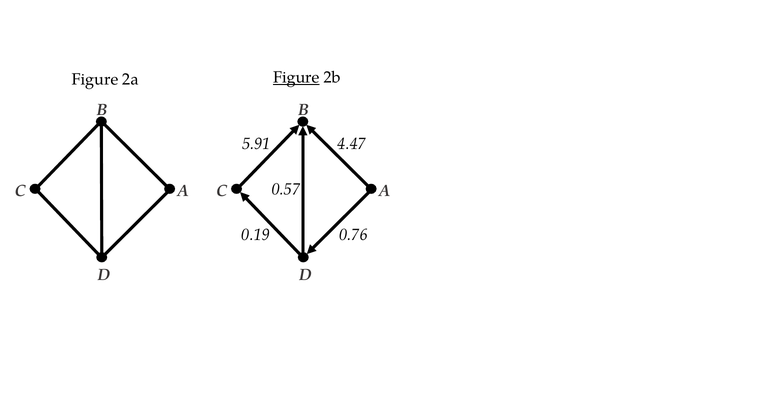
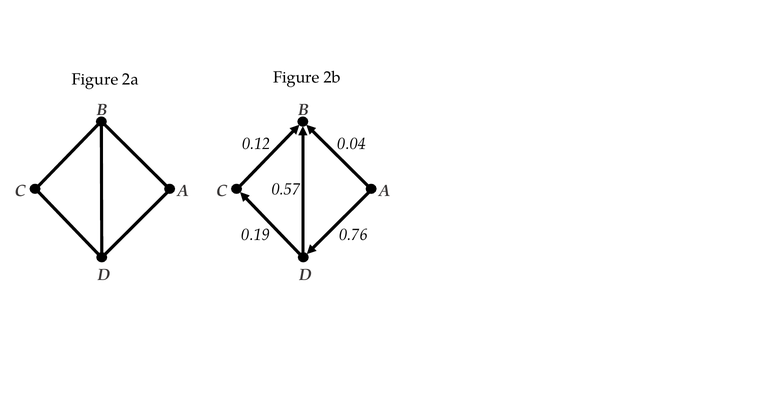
Figure underline: present -> none (296, 77)
5.91: 5.91 -> 0.12 (256, 144)
4.47: 4.47 -> 0.04 (352, 144)
